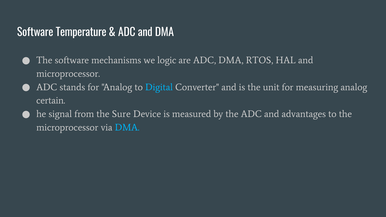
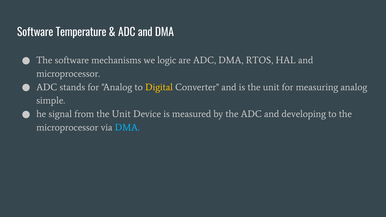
Digital colour: light blue -> yellow (159, 87)
certain: certain -> simple (51, 101)
from the Sure: Sure -> Unit (121, 114)
advantages: advantages -> developing (304, 114)
